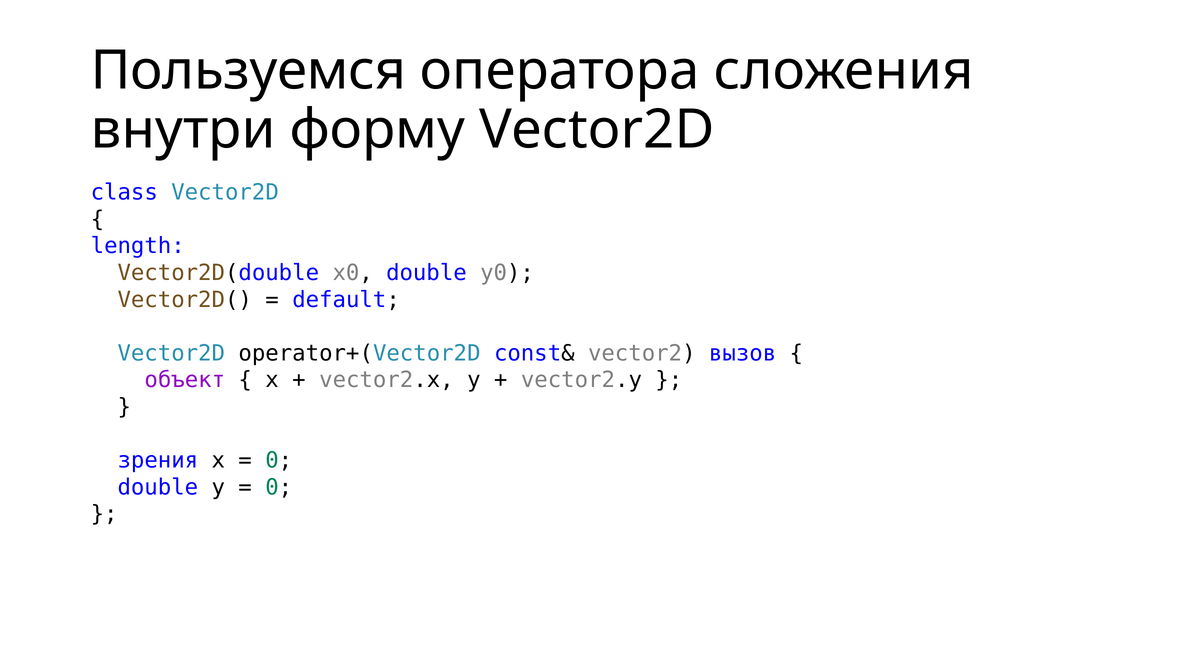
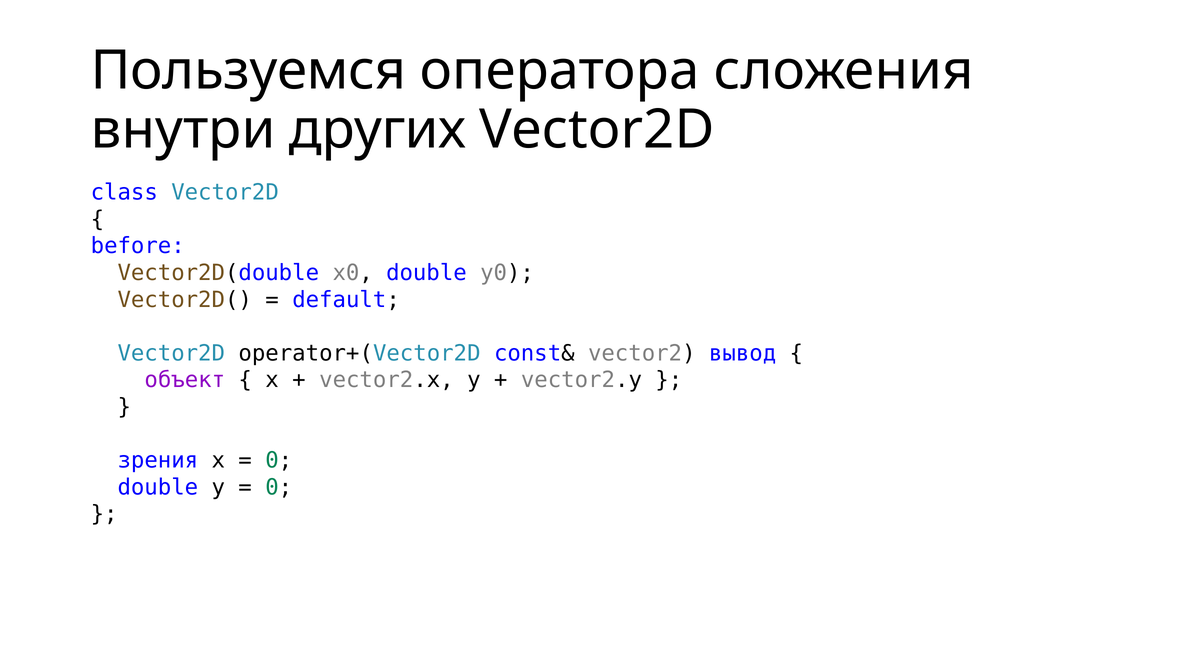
форму: форму -> других (378, 130)
length: length -> before (138, 246)
вызов: вызов -> вывод (743, 354)
